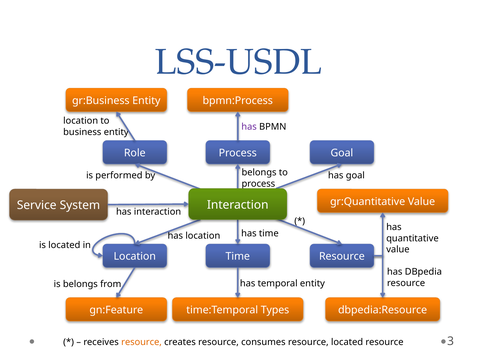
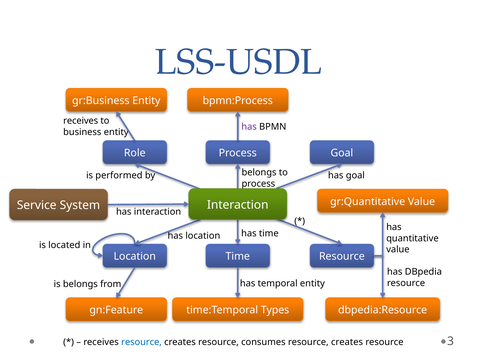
location: location -> receives (81, 121)
resource colour: orange -> blue (142, 342)
consumes resource located: located -> creates (347, 342)
